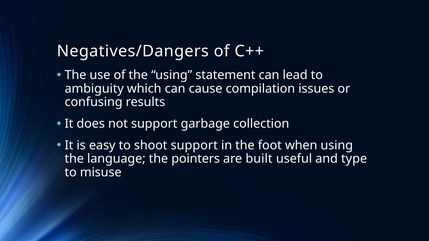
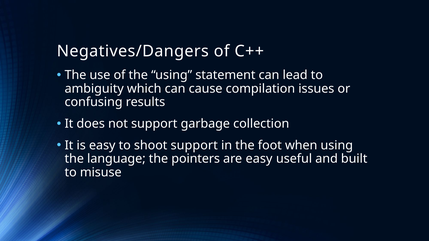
are built: built -> easy (259, 159)
type: type -> built (354, 159)
